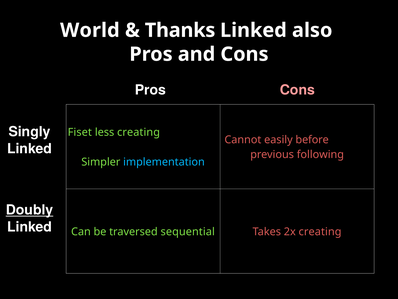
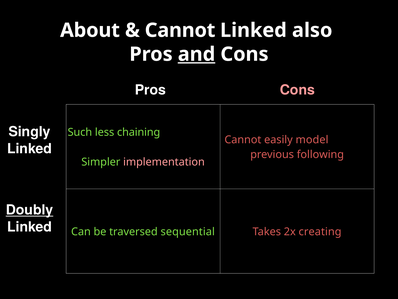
World: World -> About (90, 30)
Thanks: Thanks -> Cannot (180, 30)
and underline: none -> present (197, 54)
Fiset: Fiset -> Such (80, 132)
less creating: creating -> chaining (139, 132)
before: before -> model (312, 140)
implementation colour: light blue -> pink (164, 162)
